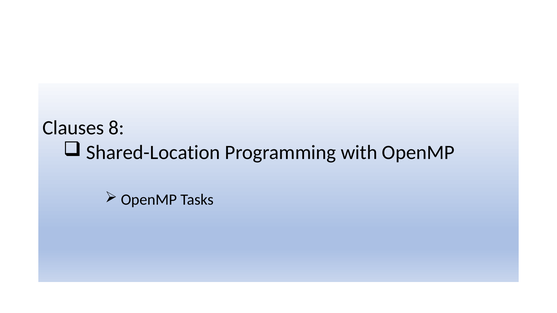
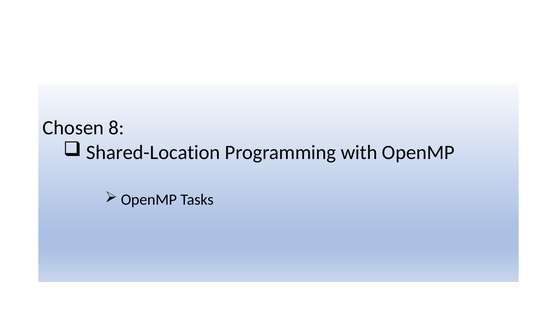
Clauses: Clauses -> Chosen (73, 128)
